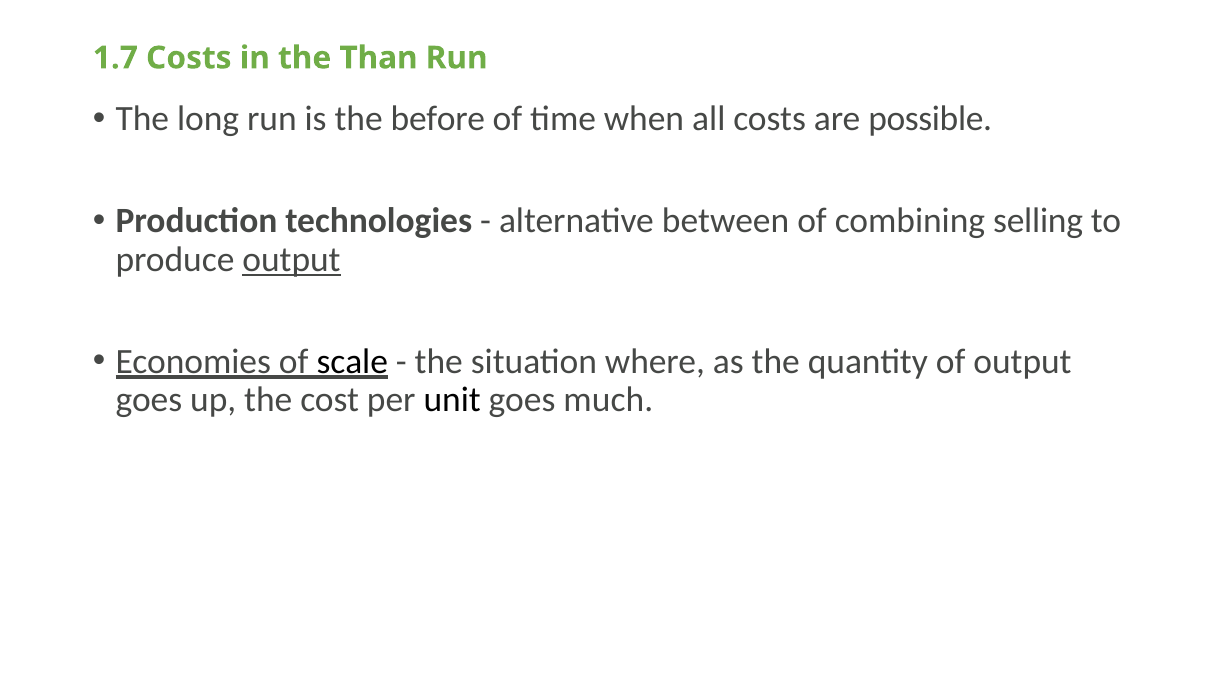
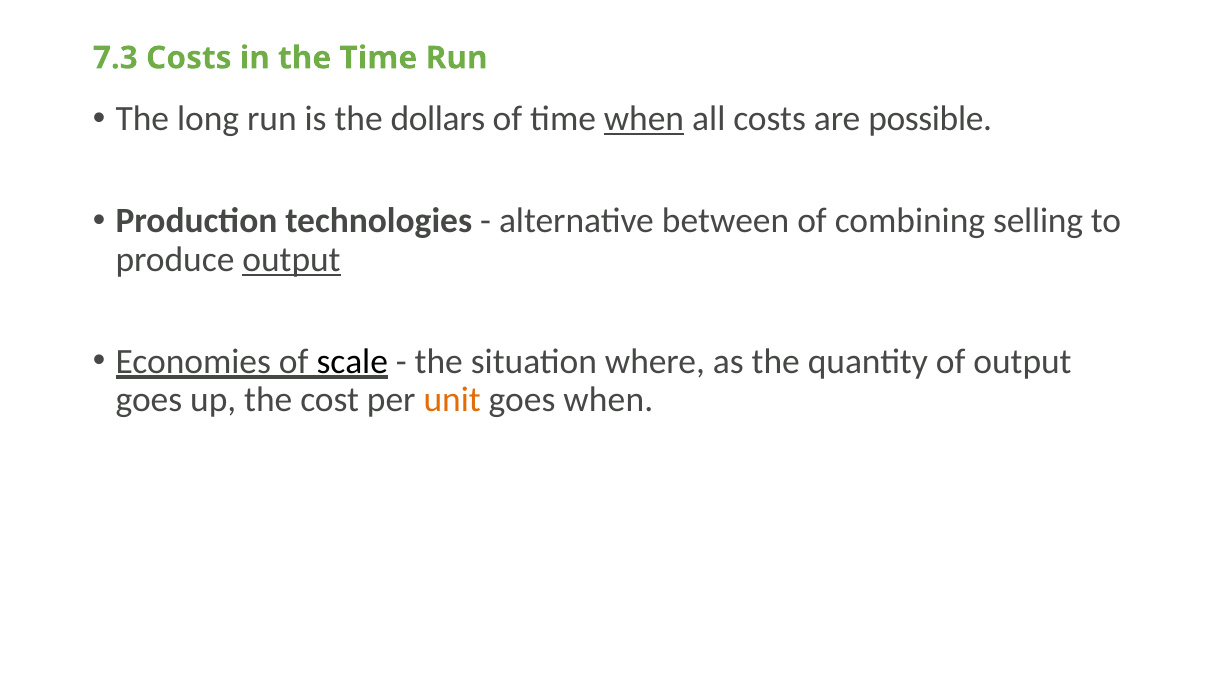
1.7: 1.7 -> 7.3 (115, 58)
the Than: Than -> Time (378, 58)
before: before -> dollars (438, 119)
when underline: none -> present (644, 119)
unit colour: black -> orange (452, 400)
goes much: much -> when (608, 400)
